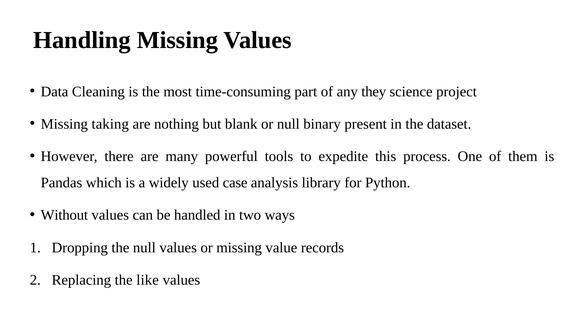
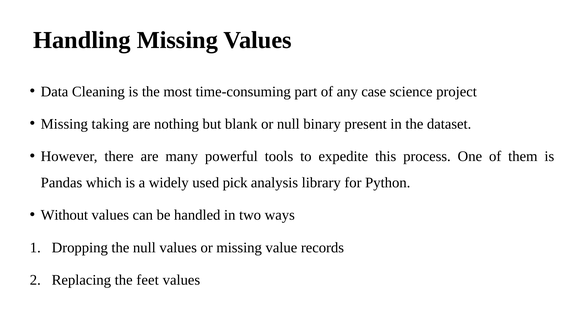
they: they -> case (374, 92)
case: case -> pick (235, 183)
like: like -> feet (148, 280)
